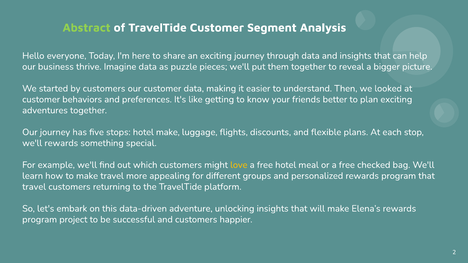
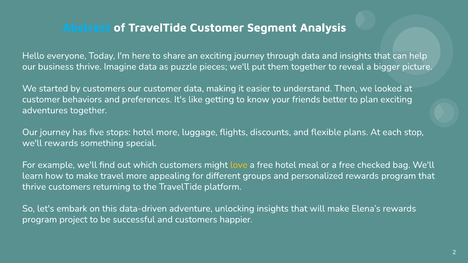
Abstract colour: light green -> light blue (87, 28)
hotel make: make -> more (168, 132)
travel: travel -> thrive (34, 187)
